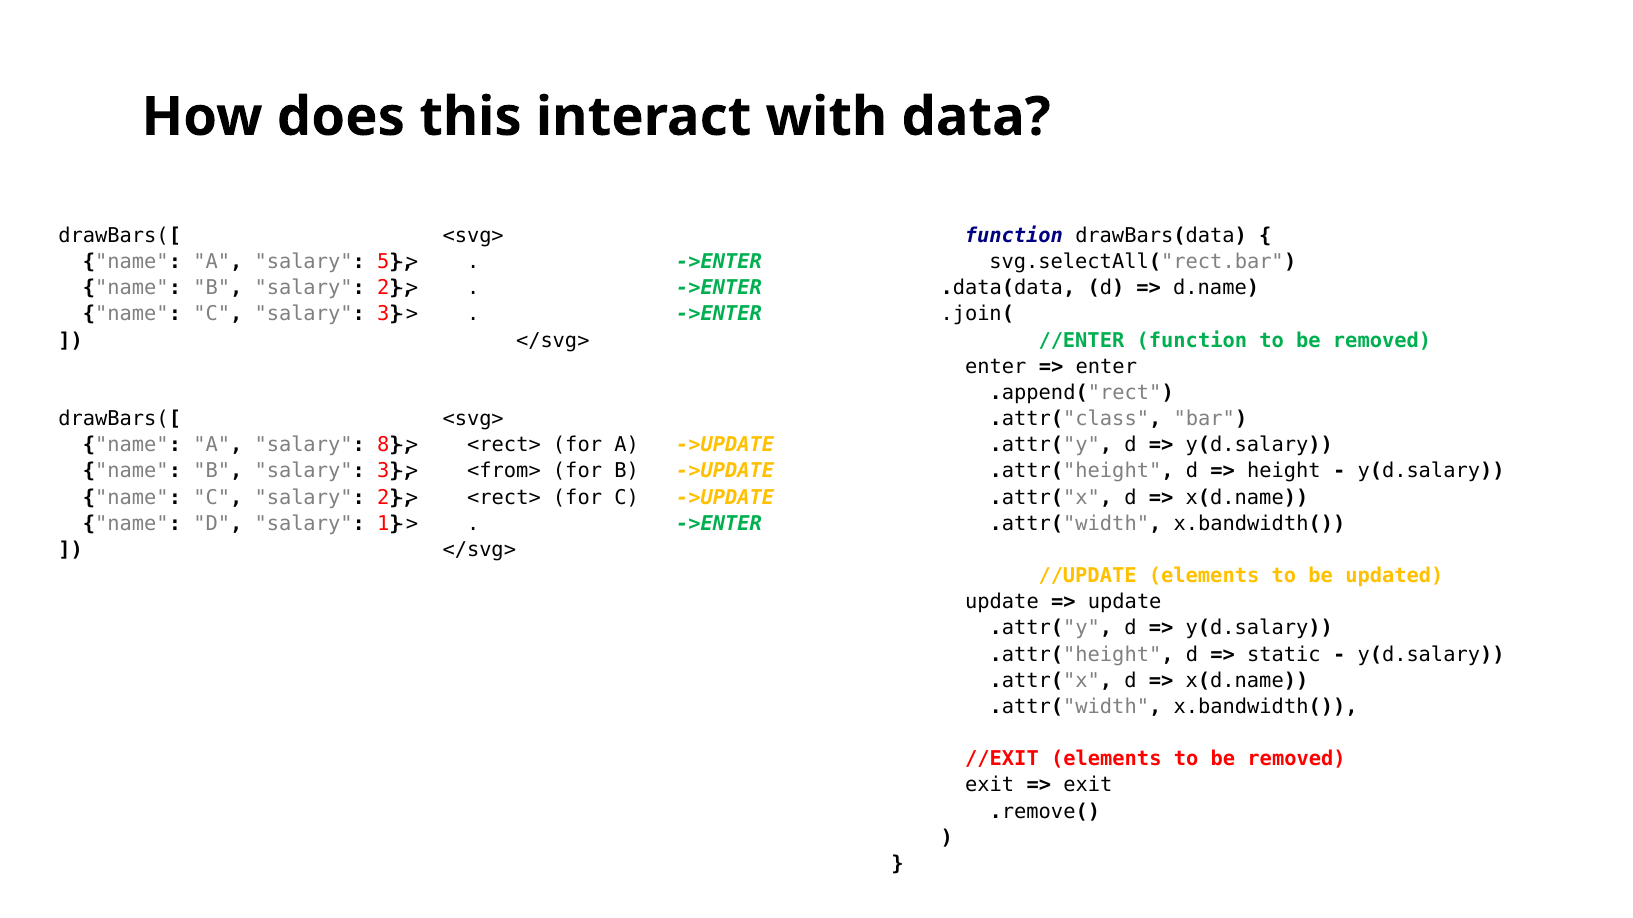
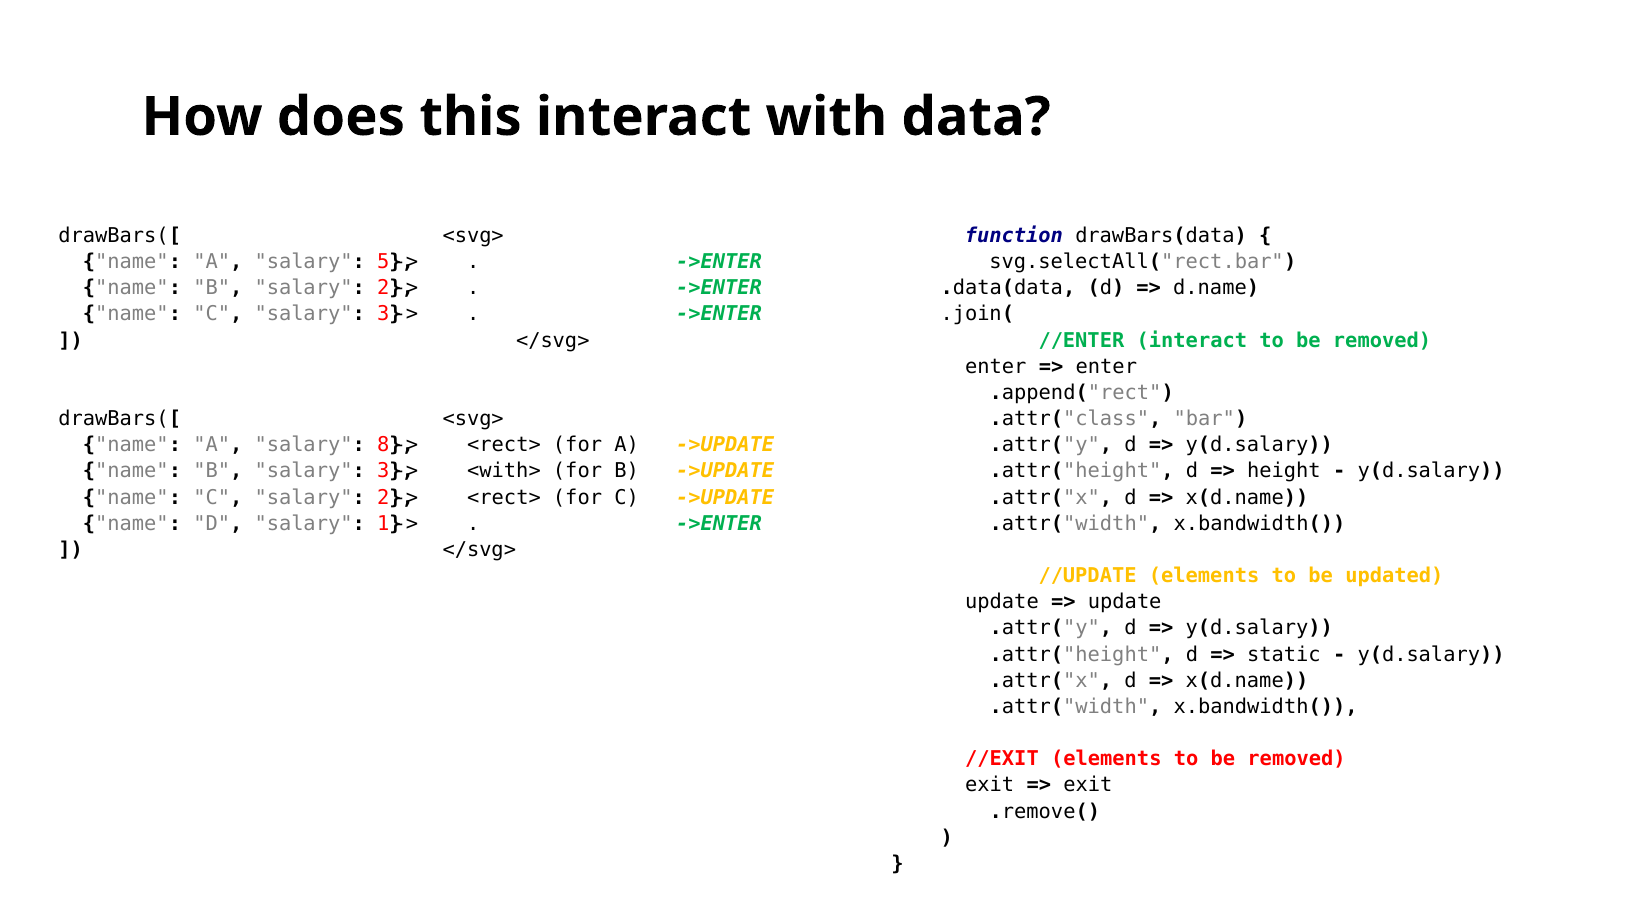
//ENTER function: function -> interact (1192, 341)
<from>: <from> -> <with> (504, 471)
